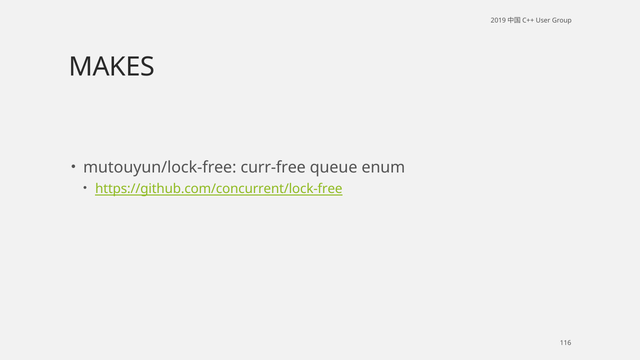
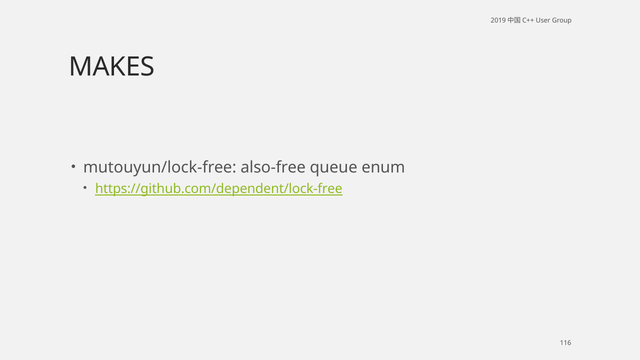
curr-free: curr-free -> also-free (273, 167)
https://github.com/concurrent/lock-free: https://github.com/concurrent/lock-free -> https://github.com/dependent/lock-free (219, 189)
